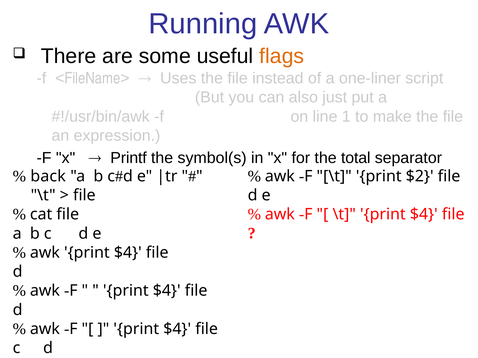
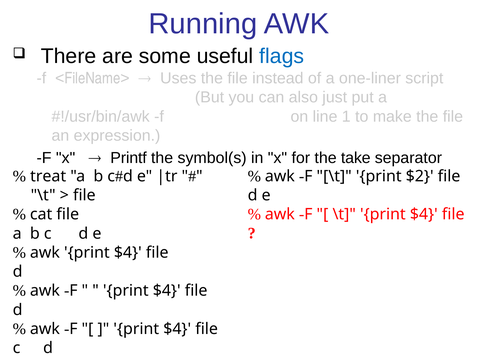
flags colour: orange -> blue (282, 56)
total: total -> take (356, 158)
back: back -> treat (48, 176)
